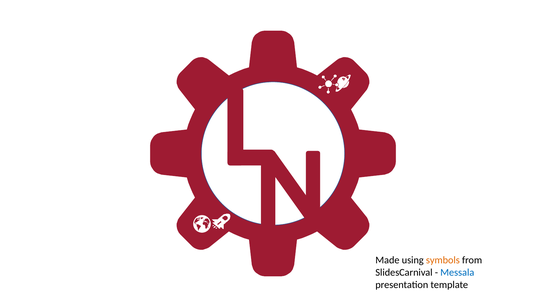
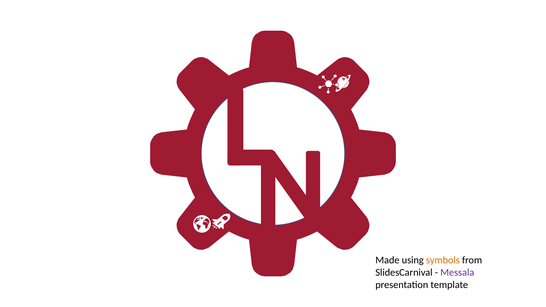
Messala colour: blue -> purple (457, 273)
